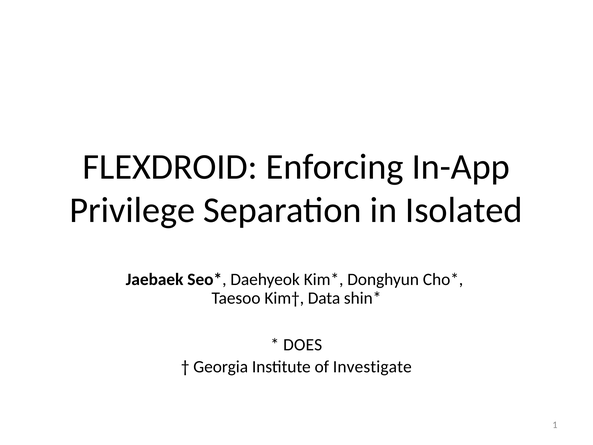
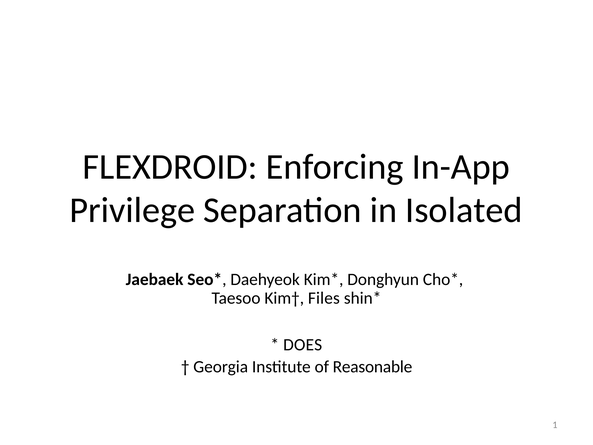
Data: Data -> Files (324, 298)
Investigate: Investigate -> Reasonable (373, 367)
